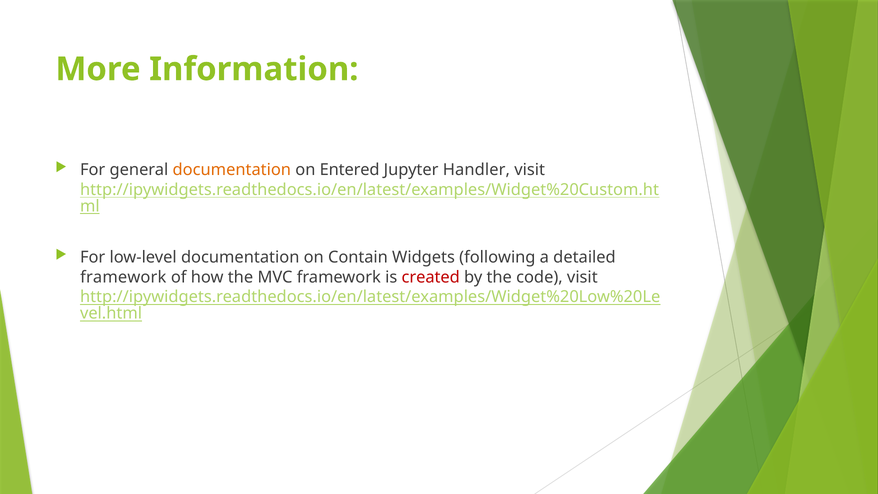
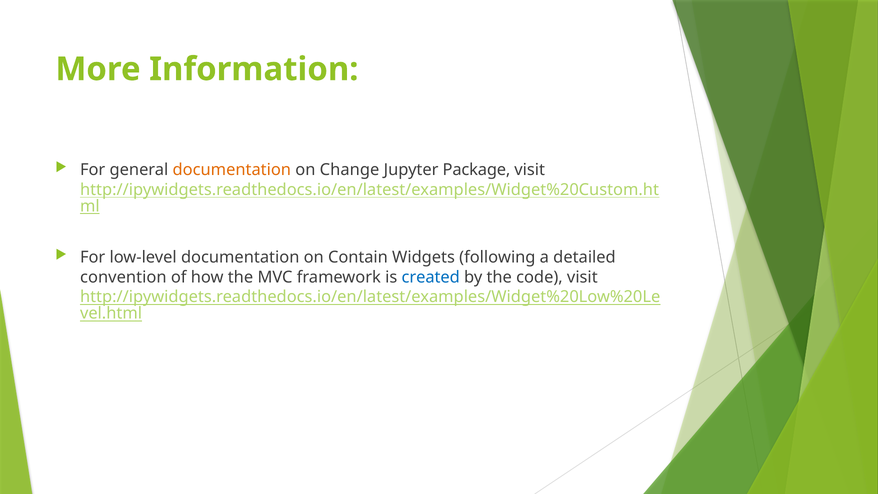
Entered: Entered -> Change (350, 170)
Handler: Handler -> Package (477, 170)
framework: framework -> convention (123, 277)
created colour: red -> blue (431, 277)
